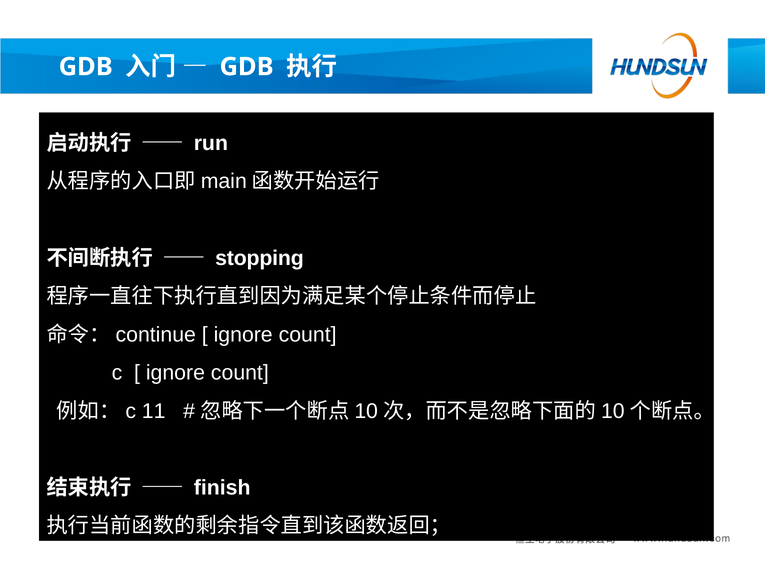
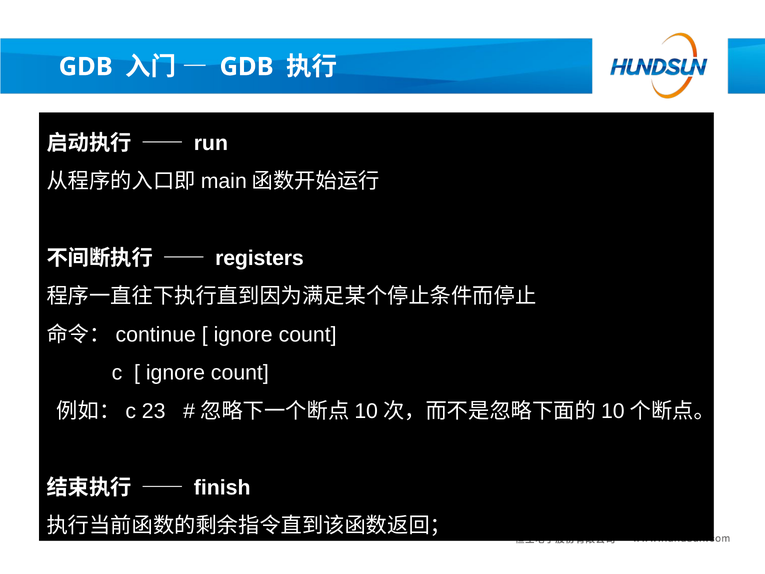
stopping: stopping -> registers (259, 258)
11: 11 -> 23 (154, 411)
